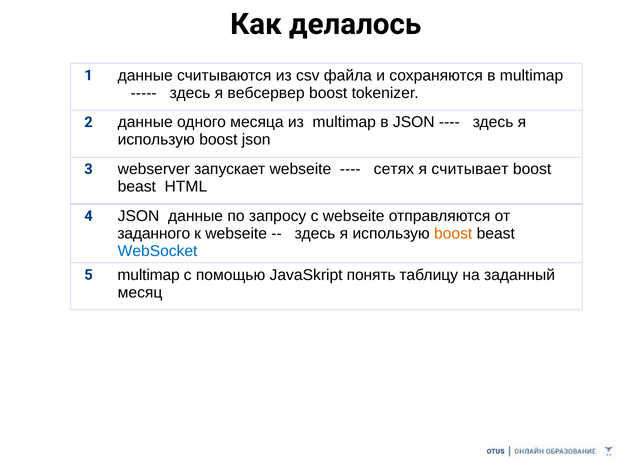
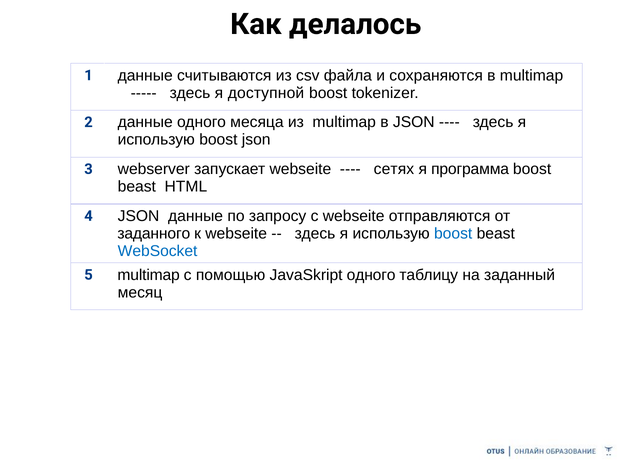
вебсервер: вебсервер -> доступной (266, 93)
считывает: считывает -> программа (470, 169)
boost colour: orange -> blue (453, 234)
JаvaSkript понять: понять -> одного (371, 275)
